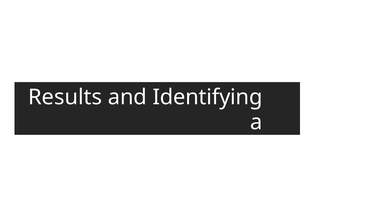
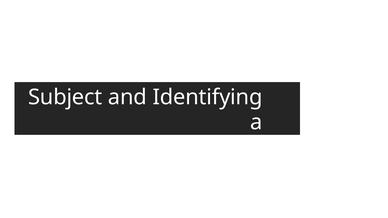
Results: Results -> Subject (65, 97)
